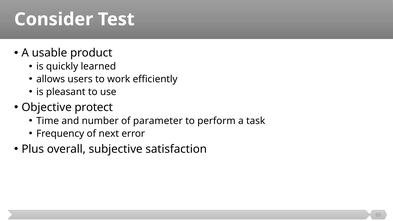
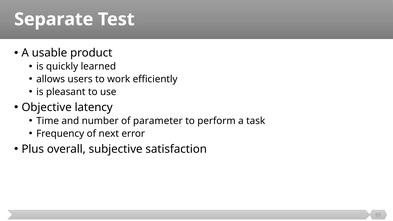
Consider: Consider -> Separate (54, 19)
protect: protect -> latency (94, 107)
